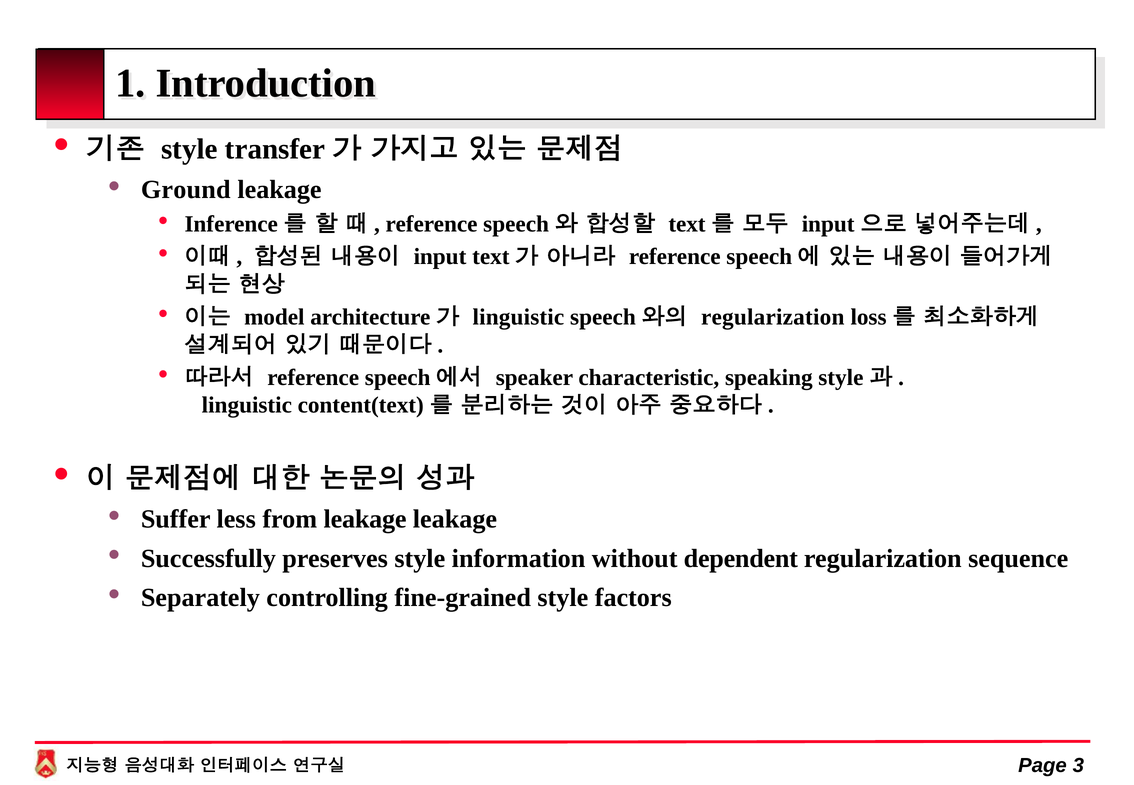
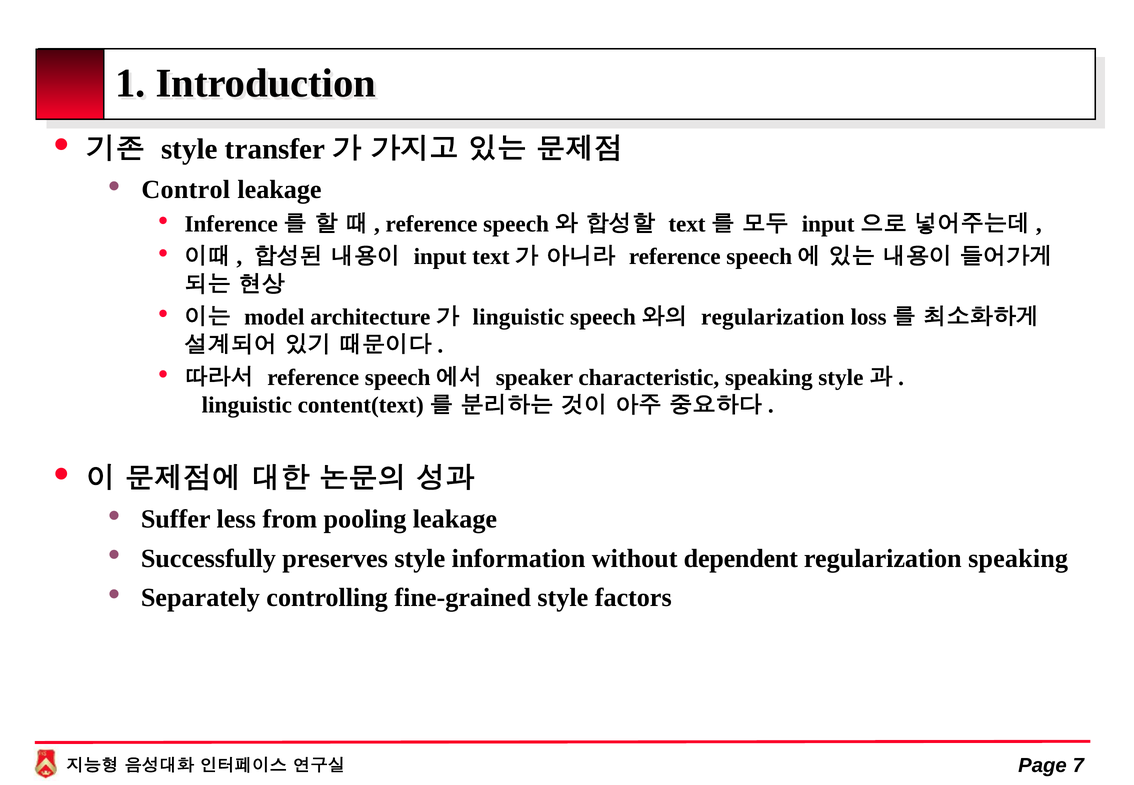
Ground: Ground -> Control (186, 190)
from leakage: leakage -> pooling (365, 519)
regularization sequence: sequence -> speaking (1018, 559)
3: 3 -> 7 (1078, 766)
